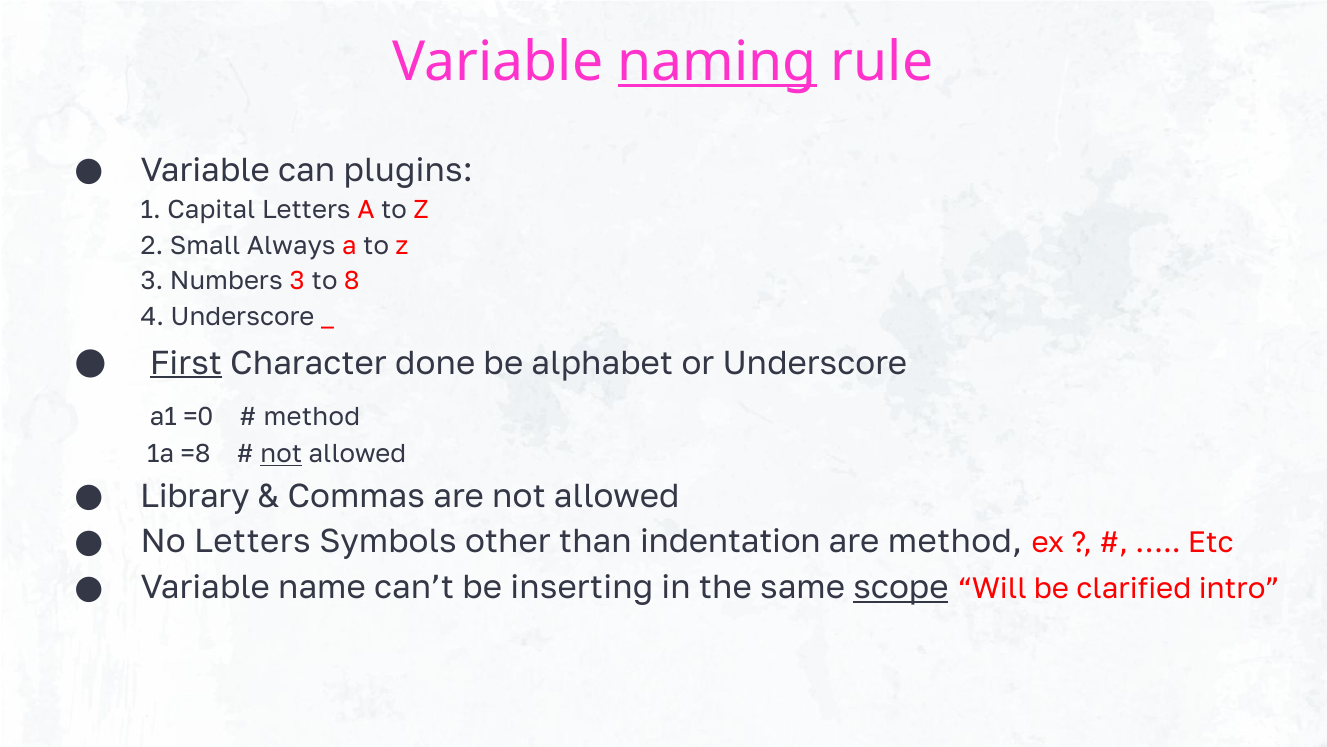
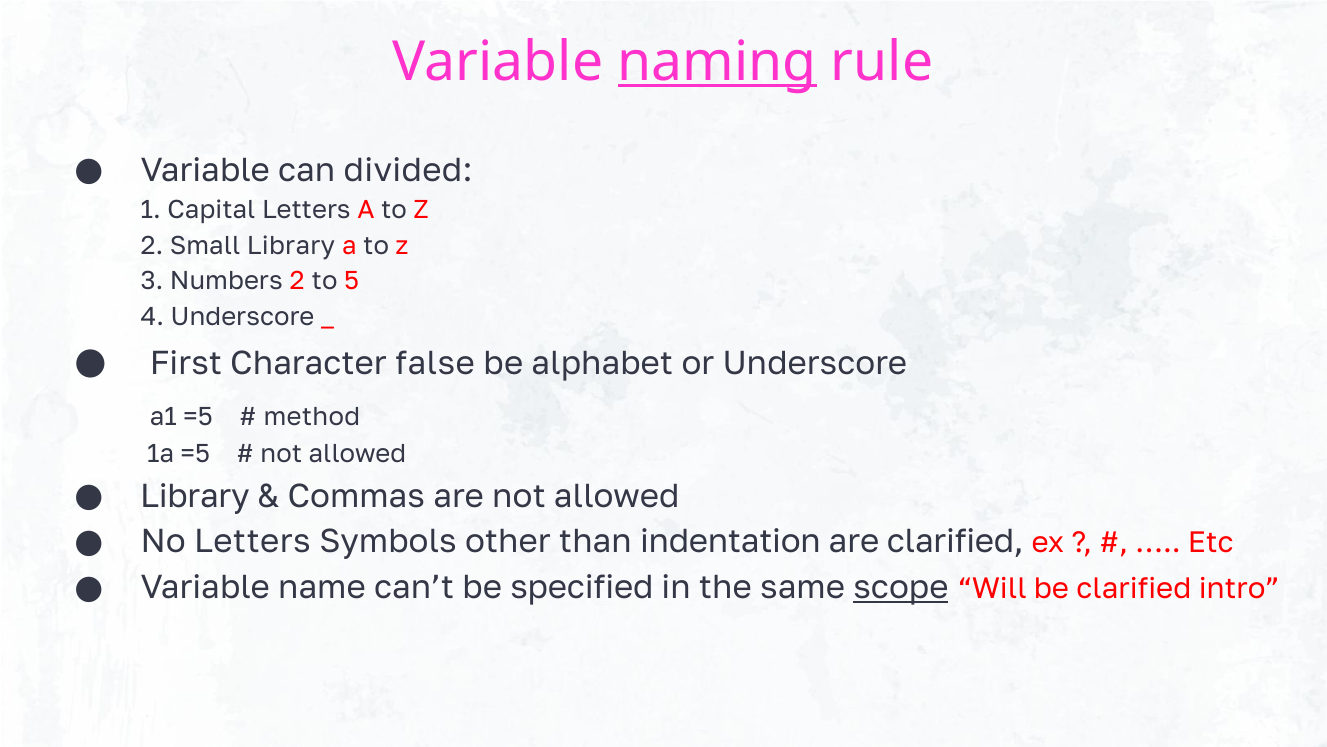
plugins: plugins -> divided (408, 170)
Small Always: Always -> Library (291, 245)
Numbers 3: 3 -> 2 (297, 281)
8: 8 -> 5 (352, 281)
First underline: present -> none (186, 363)
done: done -> false (435, 363)
a1 =0: =0 -> =5 (198, 416)
1a =8: =8 -> =5 (195, 454)
not underline: present -> none (281, 454)
are method: method -> clarified (955, 542)
inserting: inserting -> specified (582, 587)
